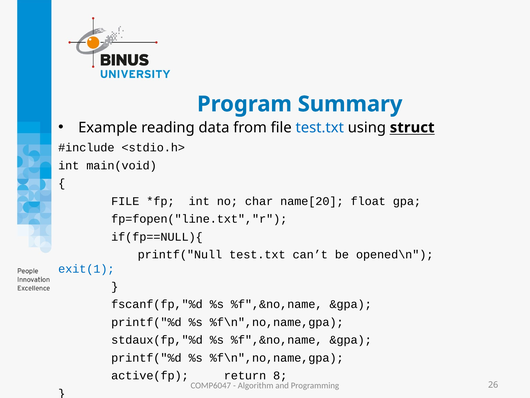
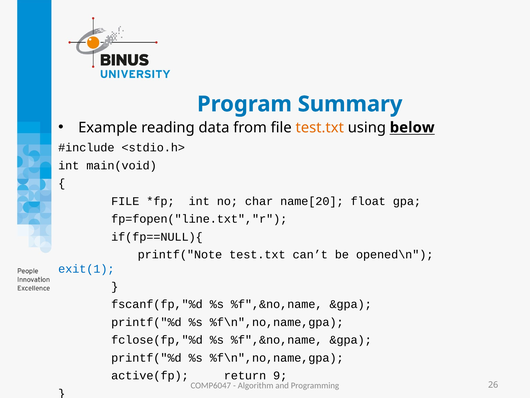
test.txt colour: blue -> orange (320, 127)
struct: struct -> below (412, 127)
printf("Null: printf("Null -> printf("Note (180, 254)
stdaux(fp,"%d: stdaux(fp,"%d -> fclose(fp,"%d (157, 340)
8: 8 -> 9 (280, 375)
